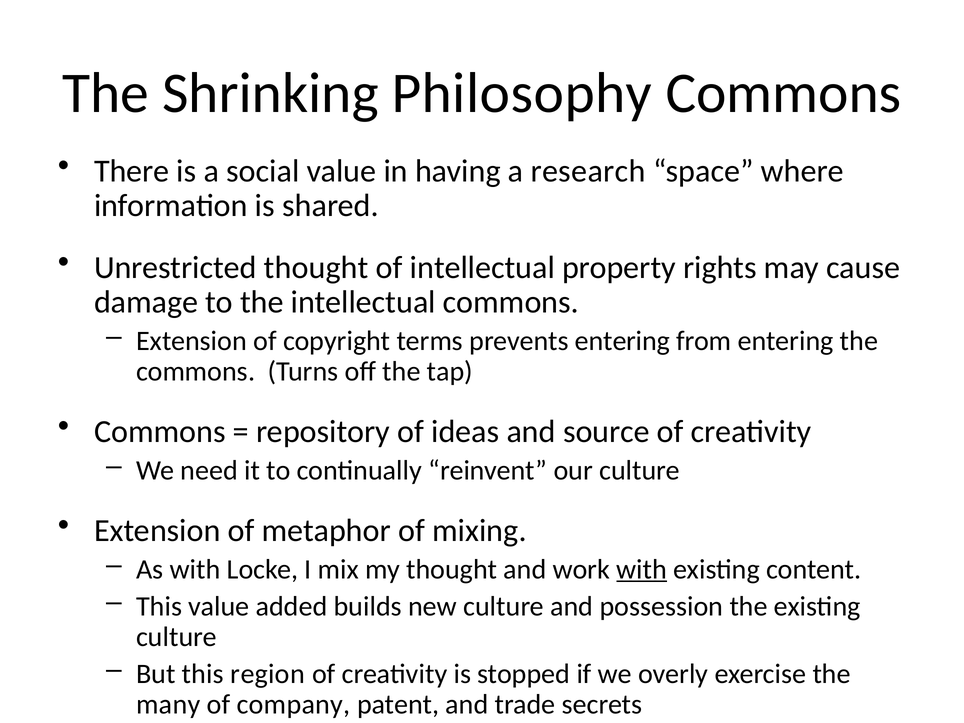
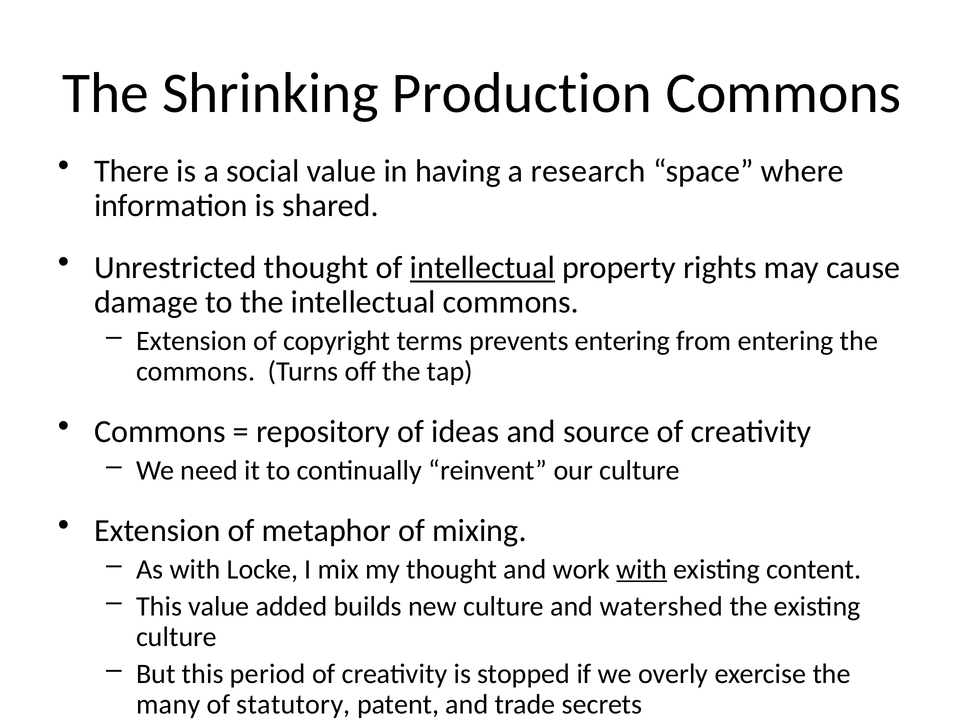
Philosophy: Philosophy -> Production (522, 93)
intellectual underline: none -> present (482, 268)
possession: possession -> watershed (661, 606)
region: region -> period (268, 674)
company: company -> statutory (293, 704)
